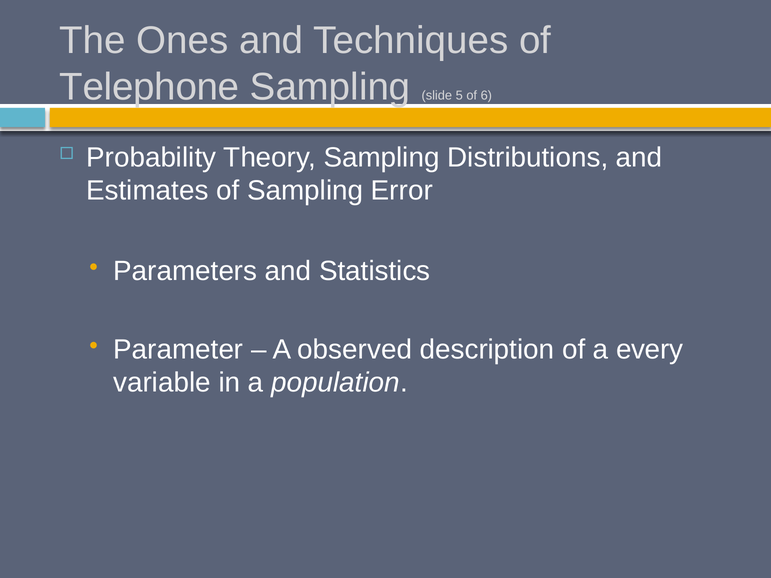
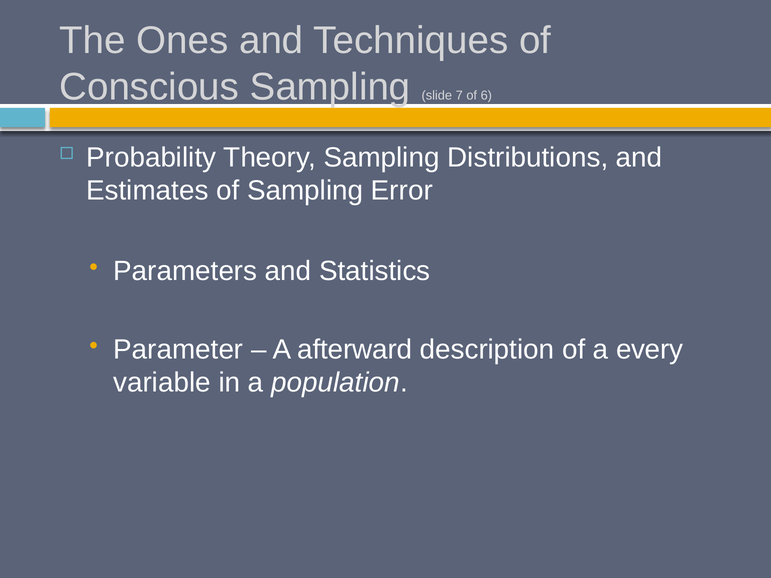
Telephone: Telephone -> Conscious (149, 87)
5: 5 -> 7 (459, 95)
observed: observed -> afterward (355, 350)
